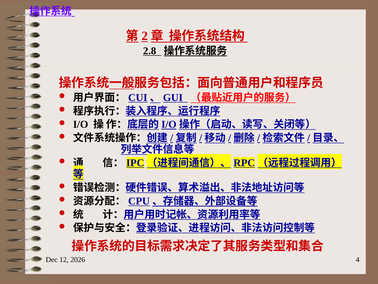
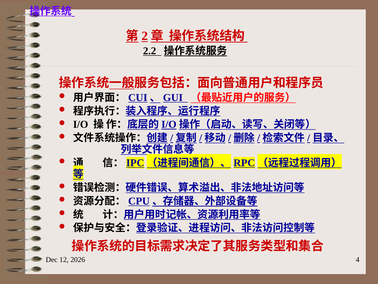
2.8: 2.8 -> 2.2 (150, 51)
